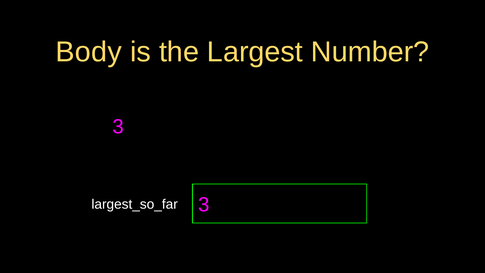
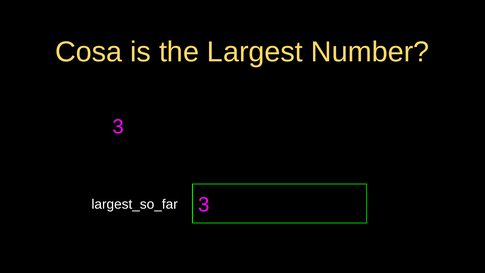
Body: Body -> Cosa (89, 52)
